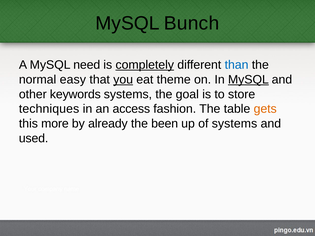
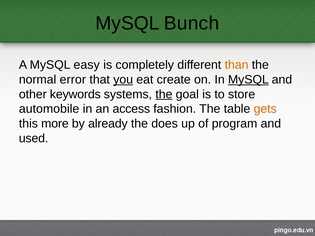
need: need -> easy (87, 65)
completely underline: present -> none (145, 65)
than colour: blue -> orange (237, 65)
easy: easy -> error (73, 80)
theme: theme -> create (174, 80)
the underline: none -> present (164, 94)
techniques: techniques -> automobile (49, 109)
been: been -> does (165, 124)
of systems: systems -> program (235, 124)
